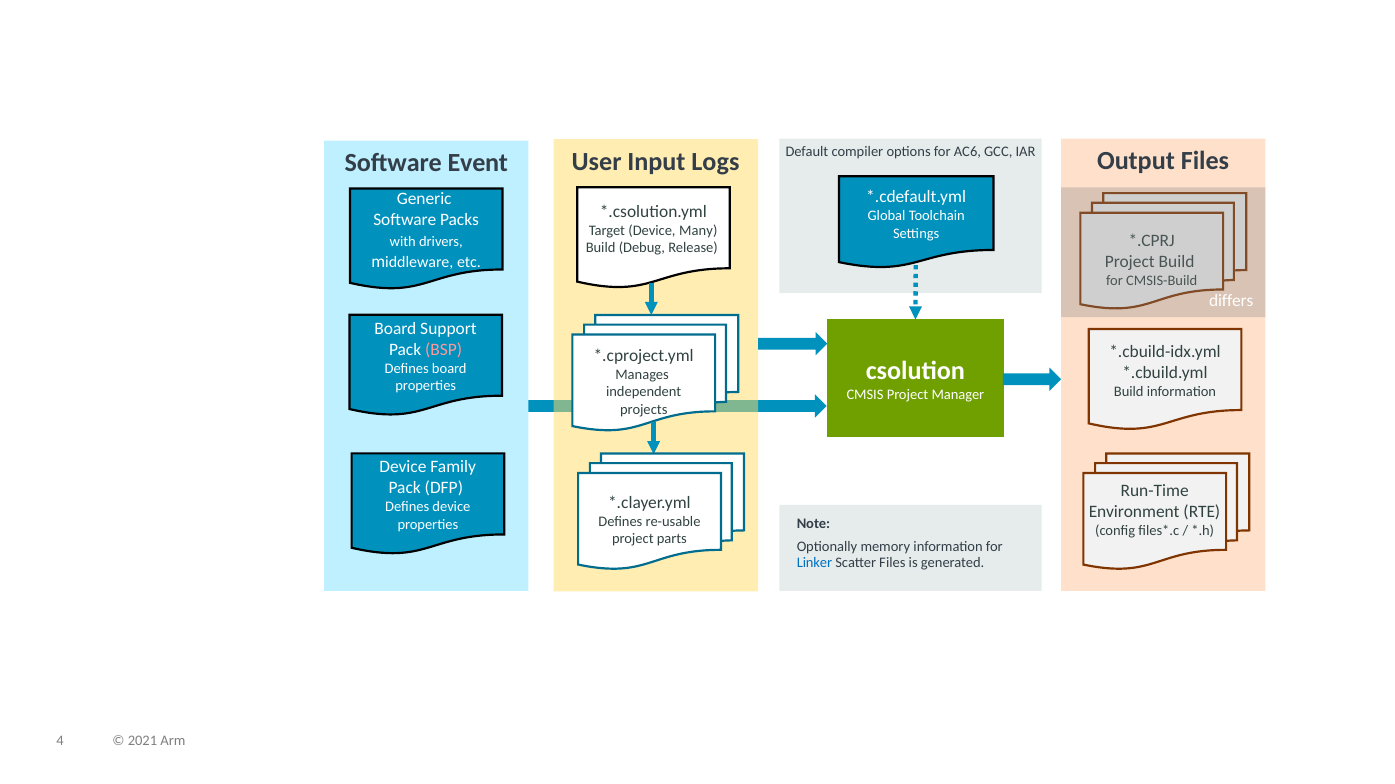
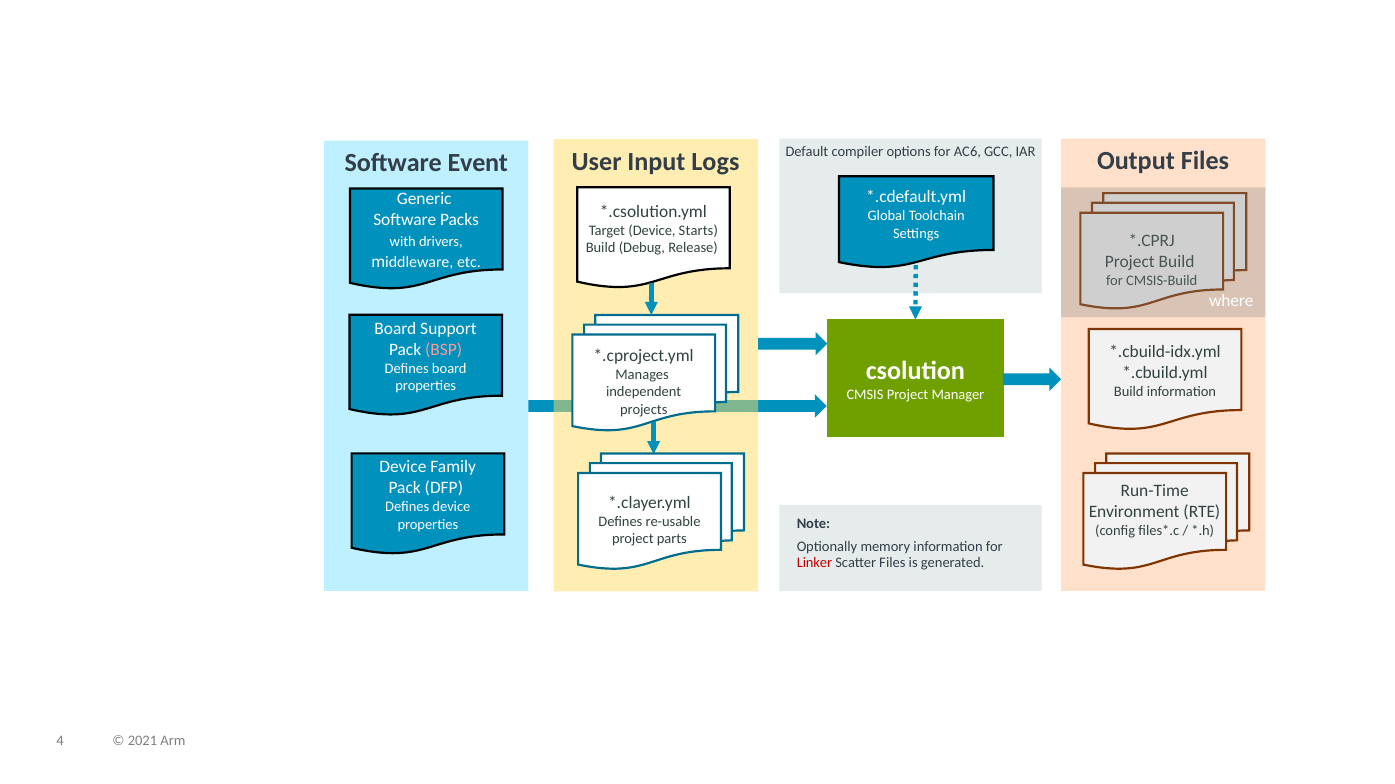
Many: Many -> Starts (698, 231)
differs: differs -> where (1231, 301)
Linker colour: blue -> red (814, 563)
